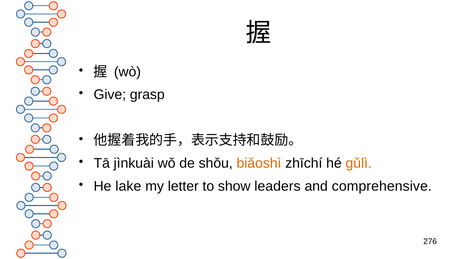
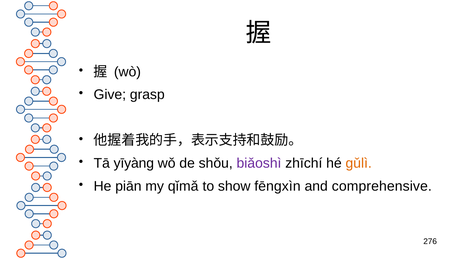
jìnkuài: jìnkuài -> yīyàng (134, 163)
biǎoshì colour: orange -> purple (259, 163)
lake: lake -> piān (128, 186)
letter: letter -> qǐmǎ (183, 186)
leaders: leaders -> fēngxìn (277, 186)
